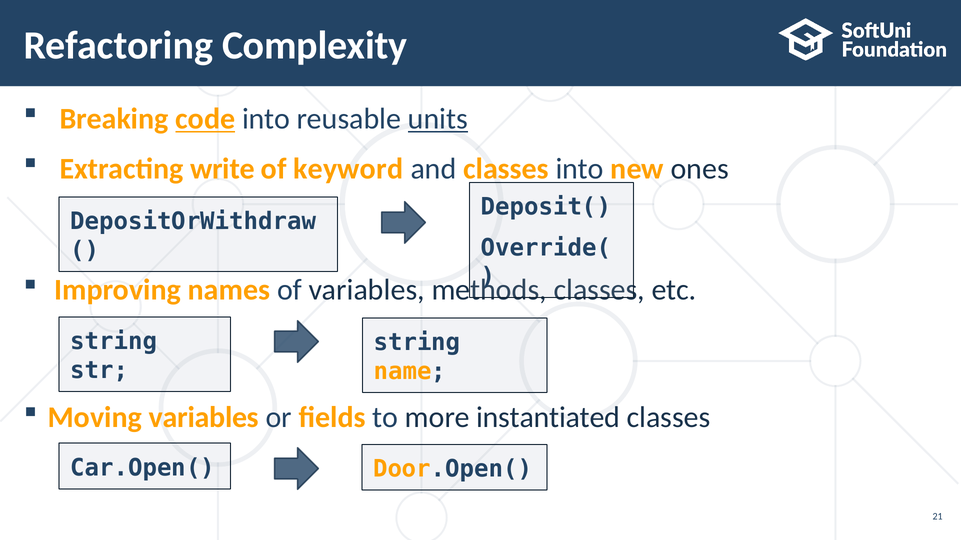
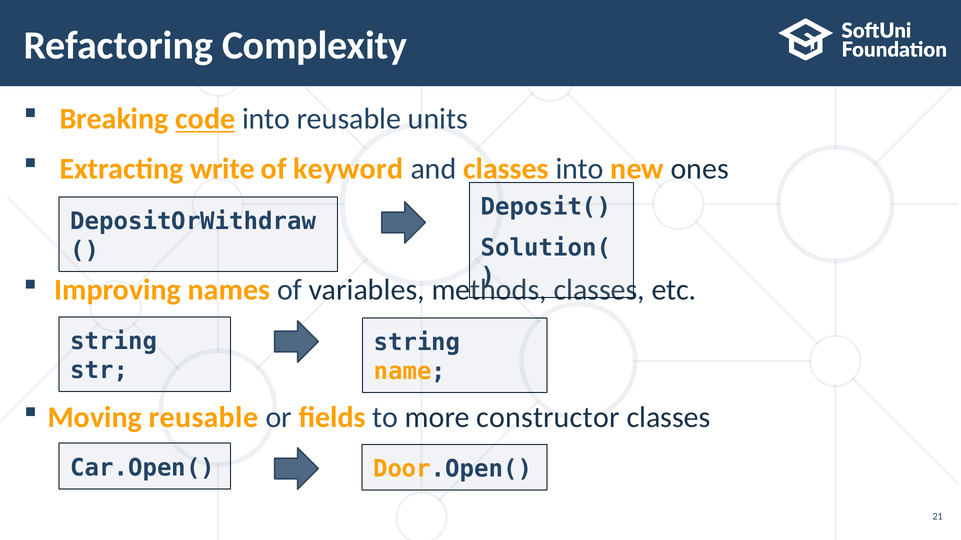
units underline: present -> none (438, 119)
Override(: Override( -> Solution( (546, 248)
Moving variables: variables -> reusable (204, 418)
instantiated: instantiated -> constructor (548, 418)
